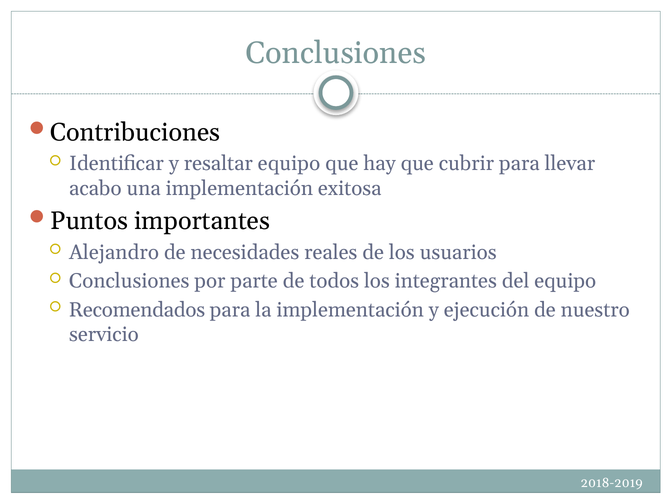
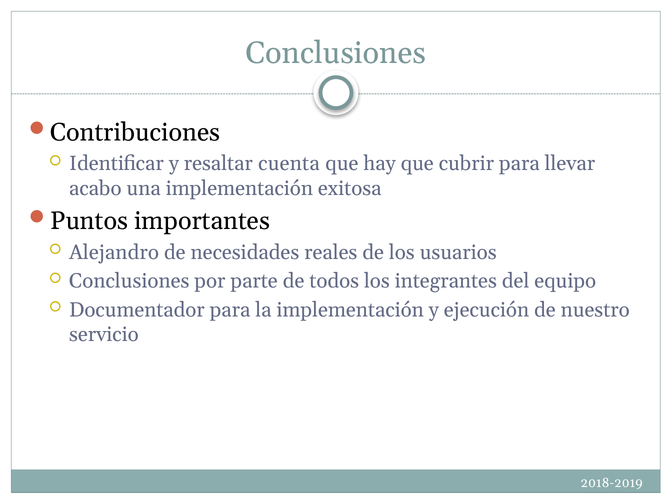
resaltar equipo: equipo -> cuenta (289, 164)
Recomendados: Recomendados -> Documentador (137, 310)
